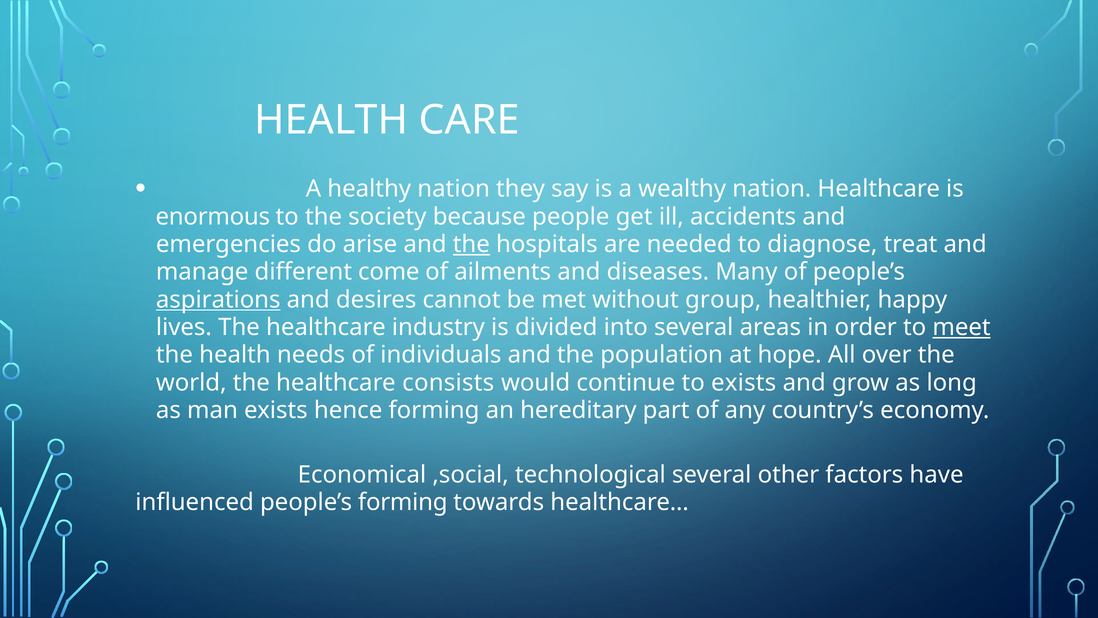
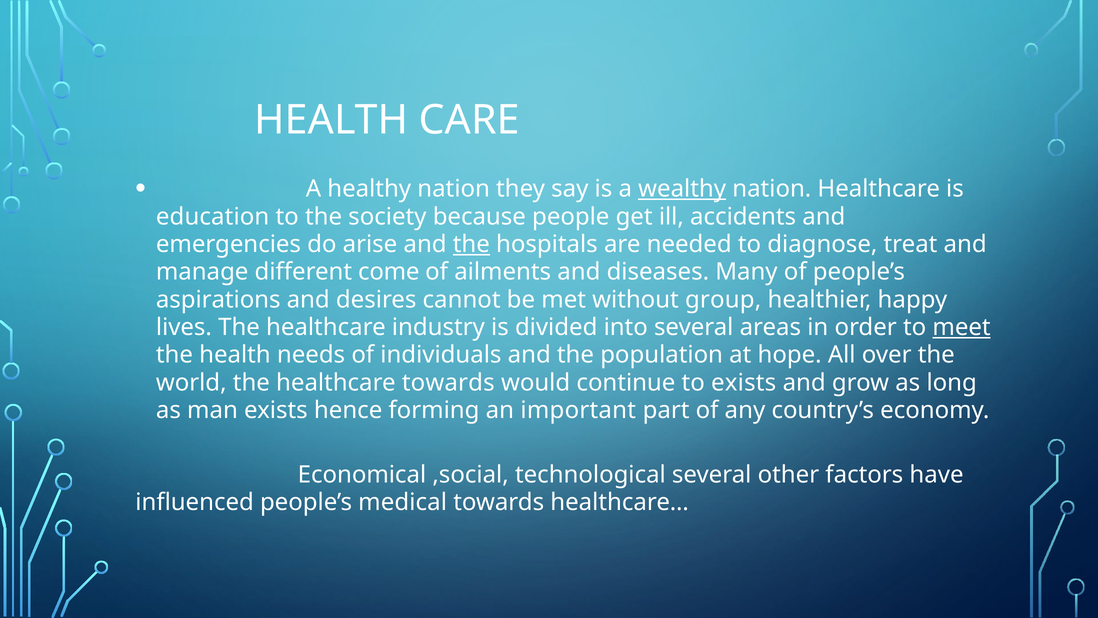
wealthy underline: none -> present (682, 189)
enormous: enormous -> education (213, 217)
aspirations underline: present -> none (218, 299)
healthcare consists: consists -> towards (448, 382)
hereditary: hereditary -> important (578, 410)
people’s forming: forming -> medical (403, 502)
